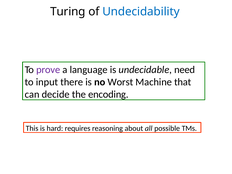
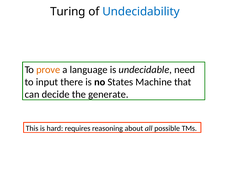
prove colour: purple -> orange (48, 70)
Worst: Worst -> States (120, 82)
encoding: encoding -> generate (108, 94)
